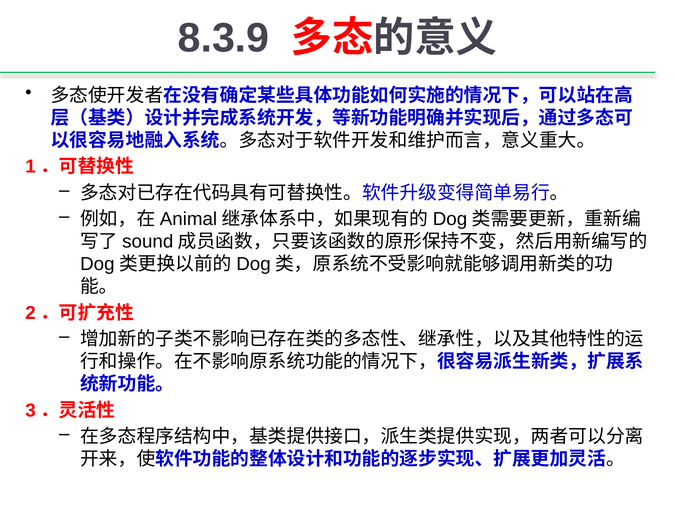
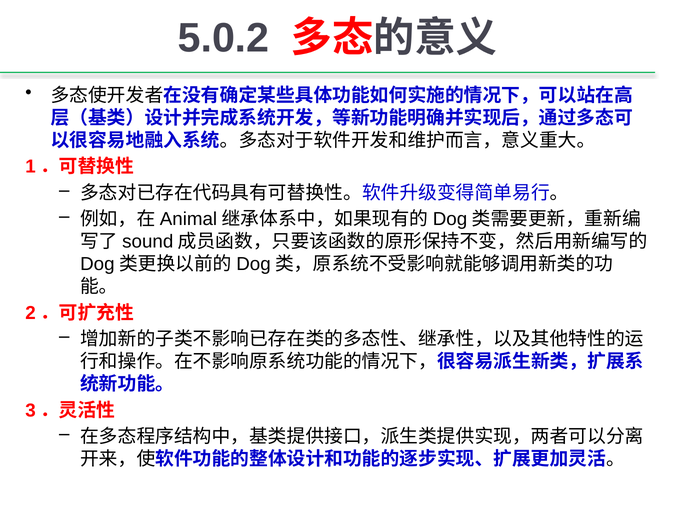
8.3.9: 8.3.9 -> 5.0.2 (224, 38)
